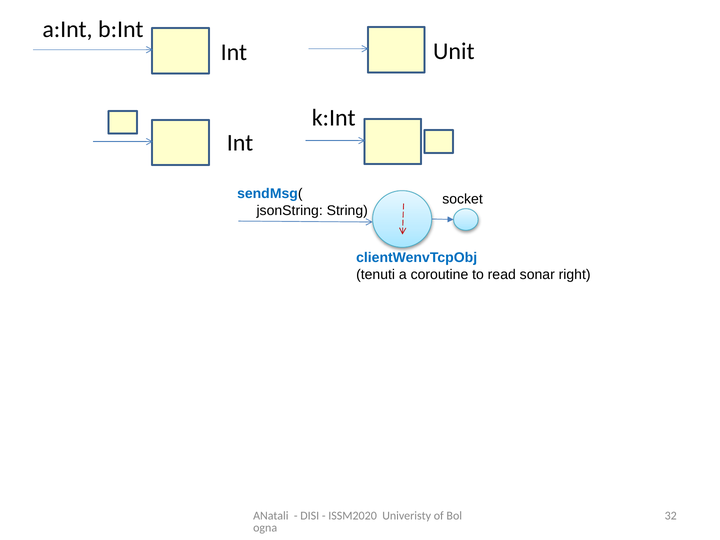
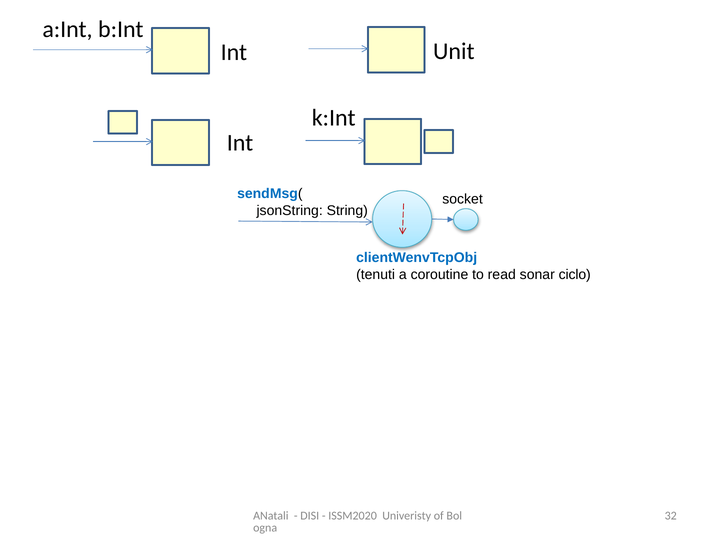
right: right -> ciclo (575, 275)
